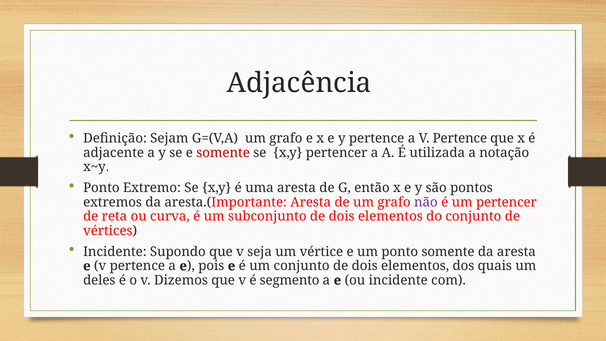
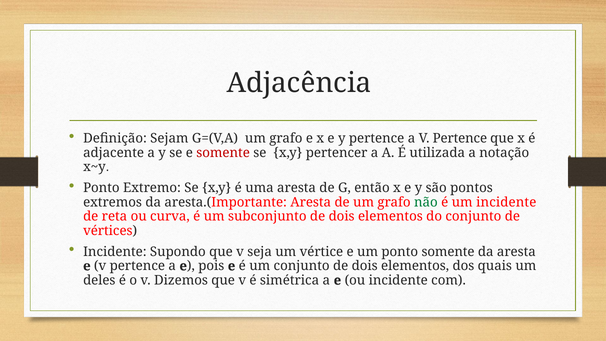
não colour: purple -> green (426, 202)
um pertencer: pertencer -> incidente (506, 202)
segmento: segmento -> simétrica (290, 280)
